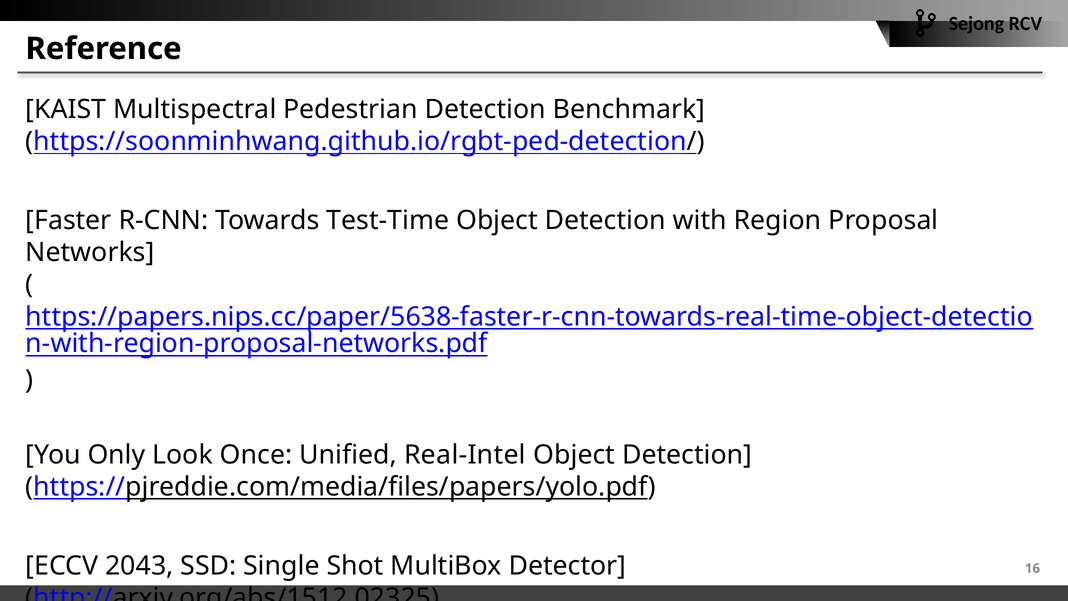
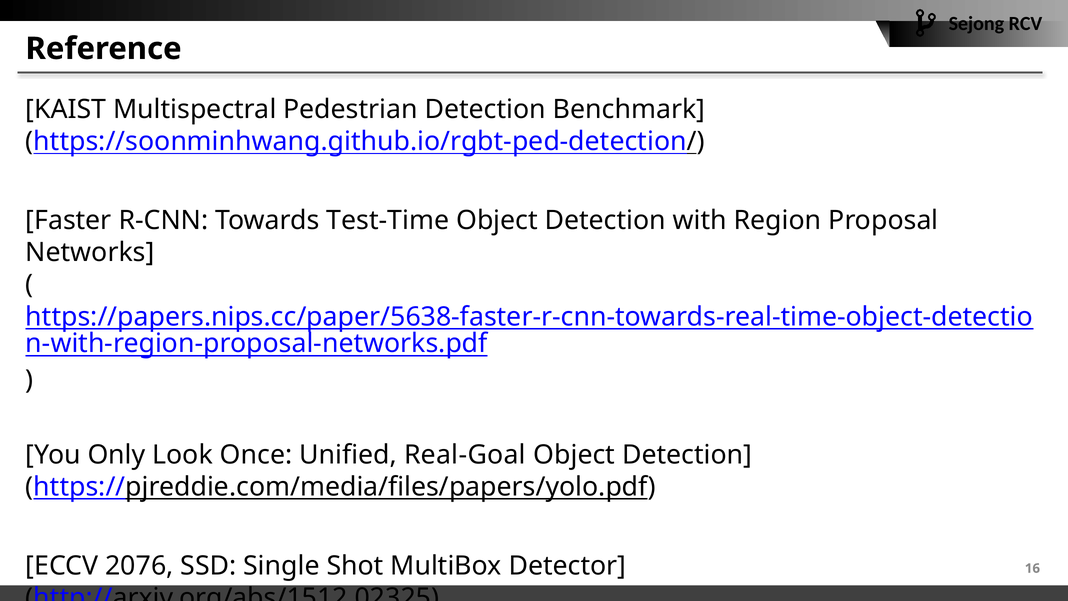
Real-Intel: Real-Intel -> Real-Goal (465, 454)
2043: 2043 -> 2076 (139, 566)
